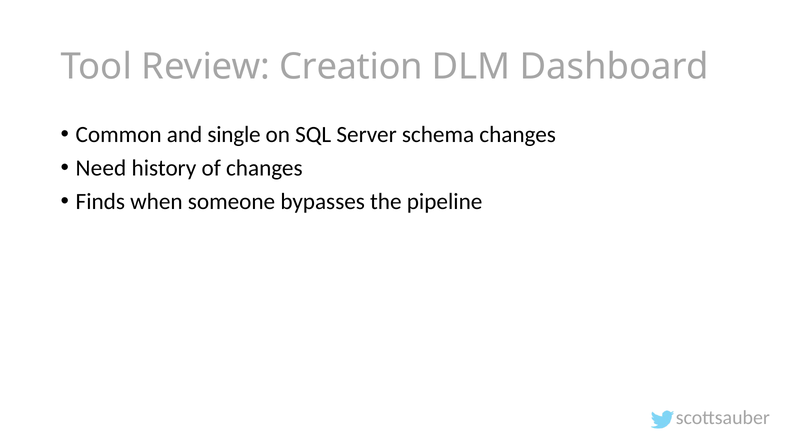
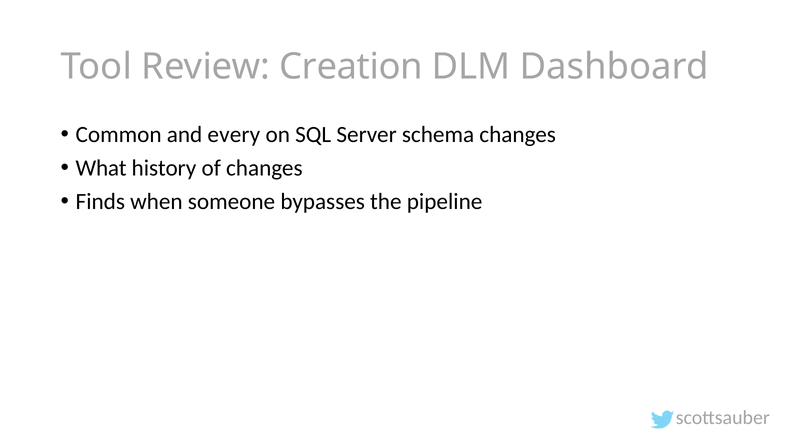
single: single -> every (234, 135)
Need: Need -> What (101, 168)
